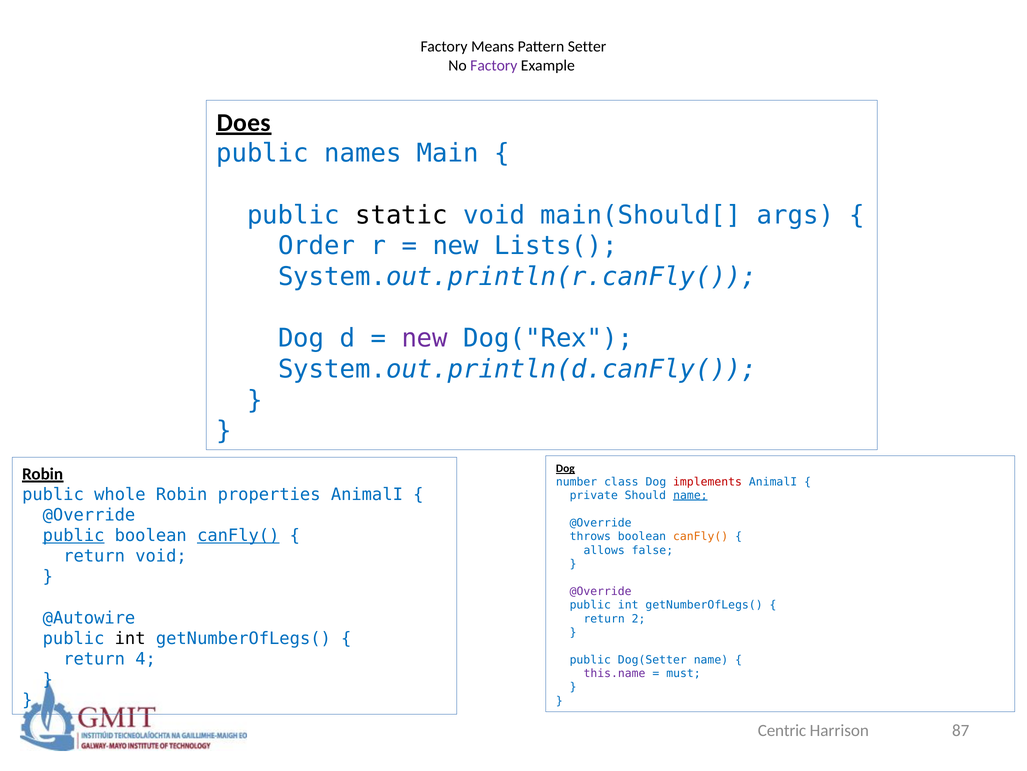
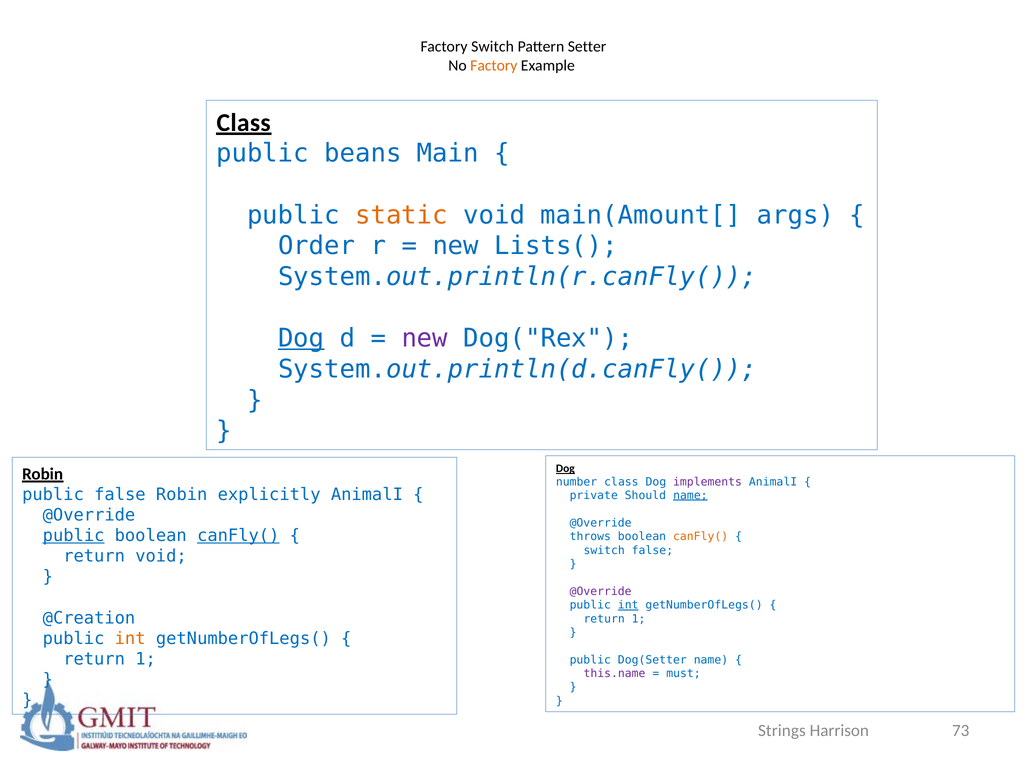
Factory Means: Means -> Switch (493, 46)
Factory colour: purple -> orange (494, 65)
Does: Does -> Class (244, 122)
names: names -> beans (363, 153)
static colour: black -> orange (401, 215)
main(Should[: main(Should[ -> main(Amount[ (641, 215)
Dog underline: none -> present (301, 338)
implements colour: red -> purple (708, 482)
public whole: whole -> false (120, 494)
properties: properties -> explicitly (269, 494)
allows: allows -> switch (604, 550)
int underline: none -> present (628, 605)
@Autowire: @Autowire -> @Creation (89, 617)
2: 2 -> 1 (639, 618)
int colour: black -> orange (130, 638)
4: 4 -> 1 (146, 658)
Centric: Centric -> Strings (782, 730)
87: 87 -> 73 (961, 730)
